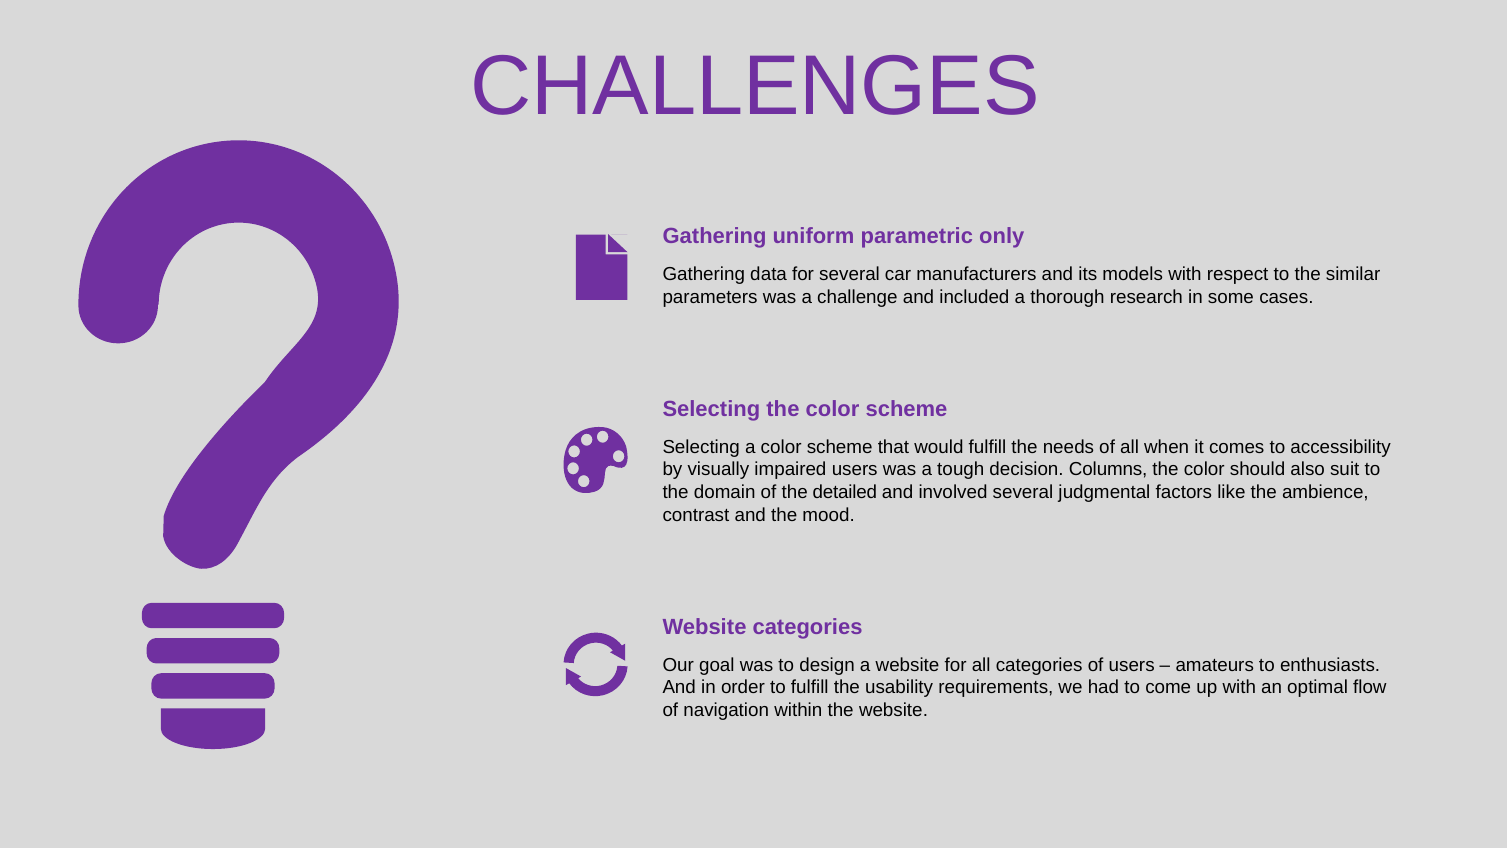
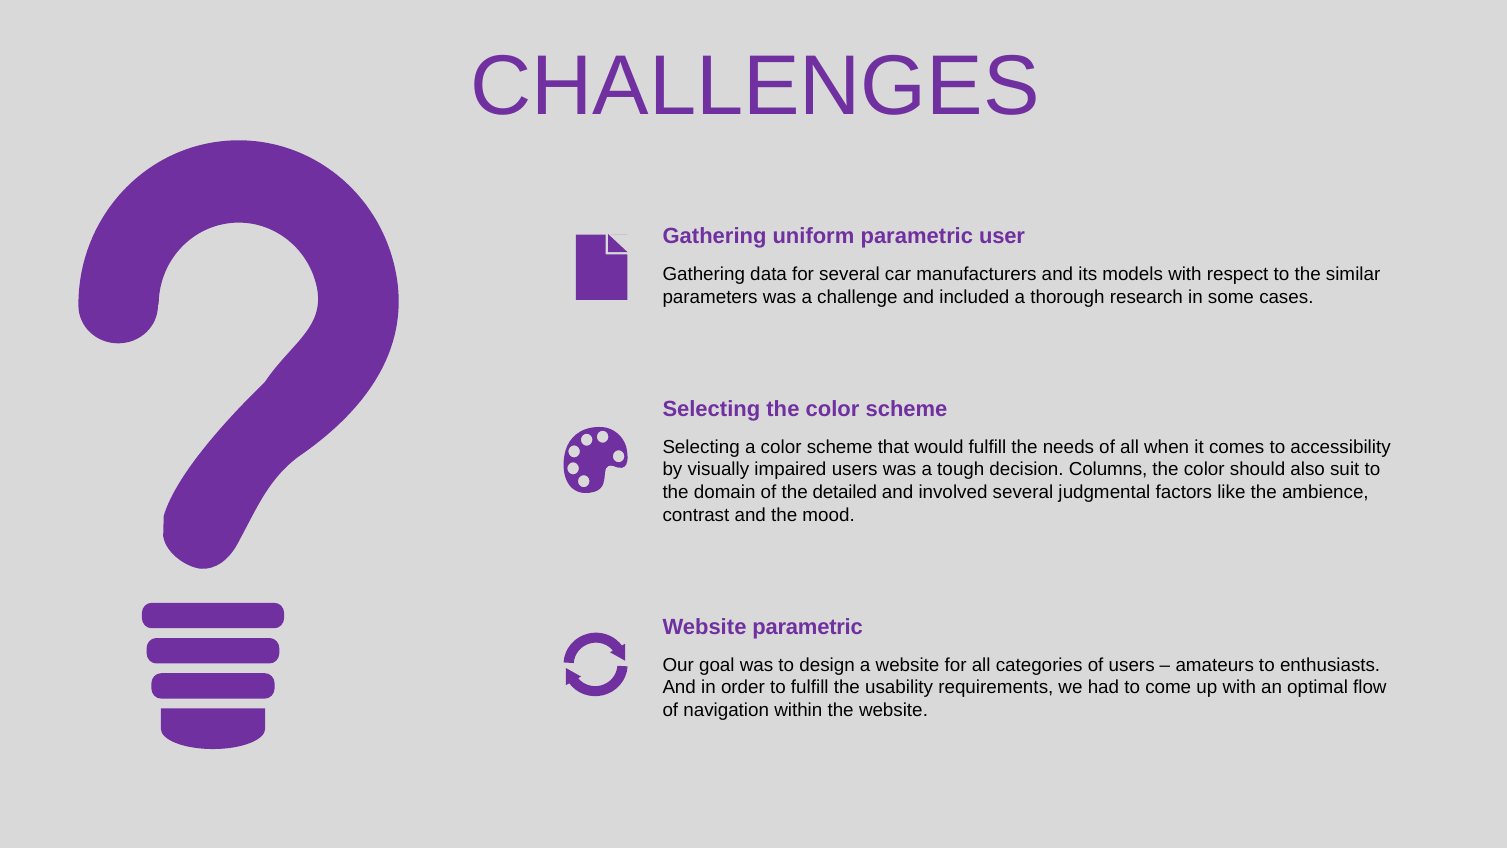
only: only -> user (1002, 236)
Website categories: categories -> parametric (808, 627)
